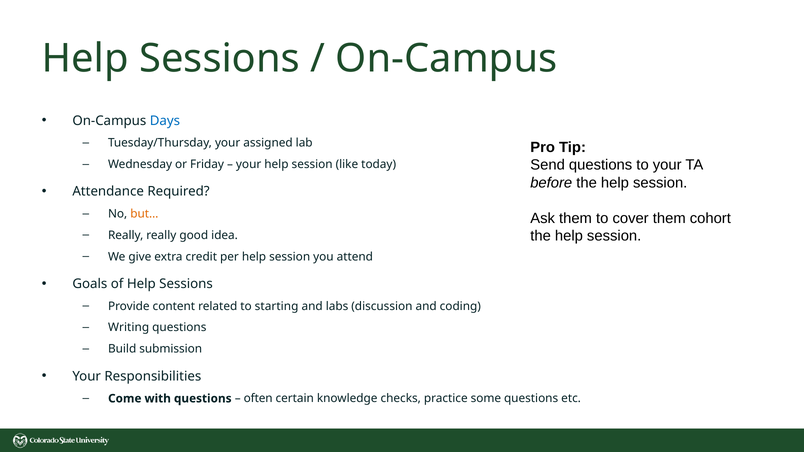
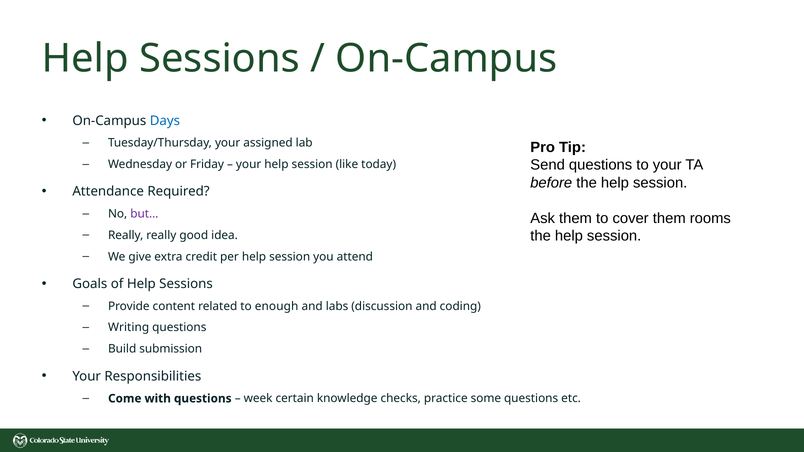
but… colour: orange -> purple (144, 214)
cohort: cohort -> rooms (710, 218)
starting: starting -> enough (277, 306)
often: often -> week (258, 399)
